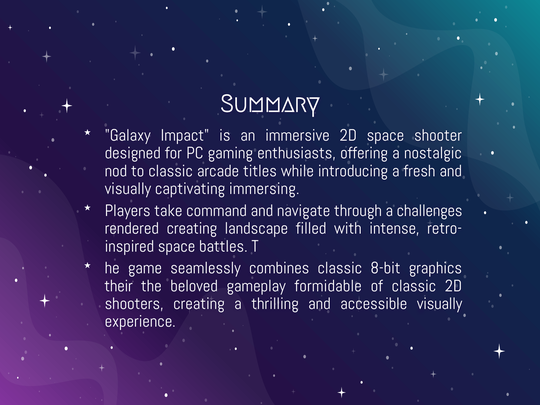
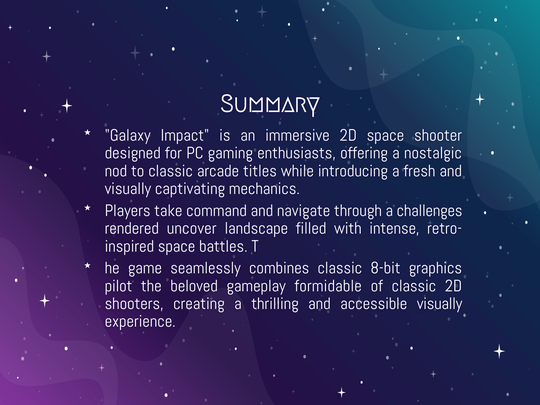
immersing: immersing -> mechanics (264, 189)
rendered creating: creating -> uncover (192, 228)
their: their -> pilot (119, 286)
